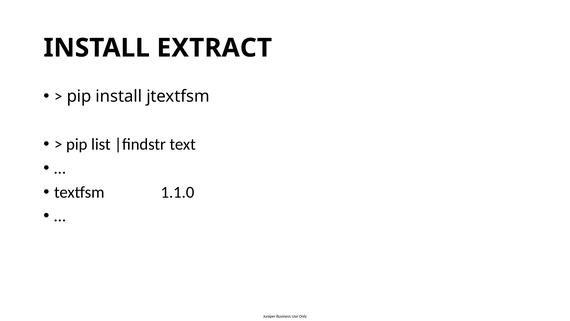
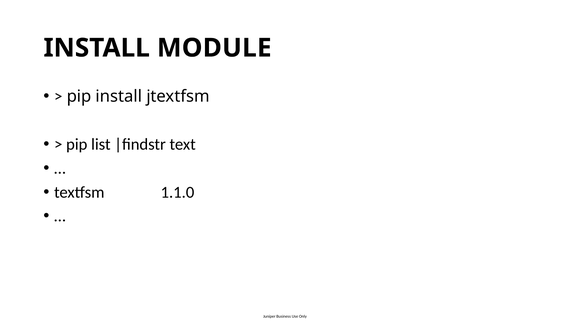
EXTRACT: EXTRACT -> MODULE (214, 48)
